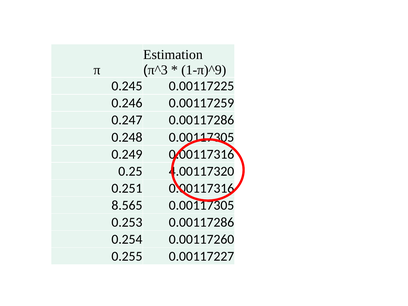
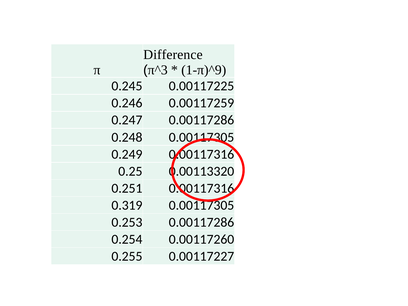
Estimation: Estimation -> Difference (173, 55)
4.00117320: 4.00117320 -> 0.00113320 (202, 171)
8.565: 8.565 -> 0.319 (127, 205)
